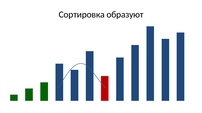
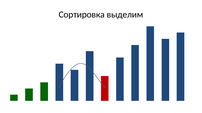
образуют: образуют -> выделим (125, 15)
